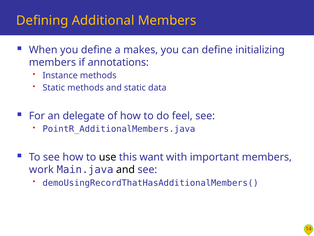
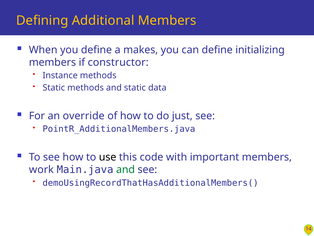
annotations: annotations -> constructor (118, 62)
delegate: delegate -> override (84, 116)
feel: feel -> just (182, 116)
want: want -> code (152, 157)
and colour: black -> green (125, 169)
